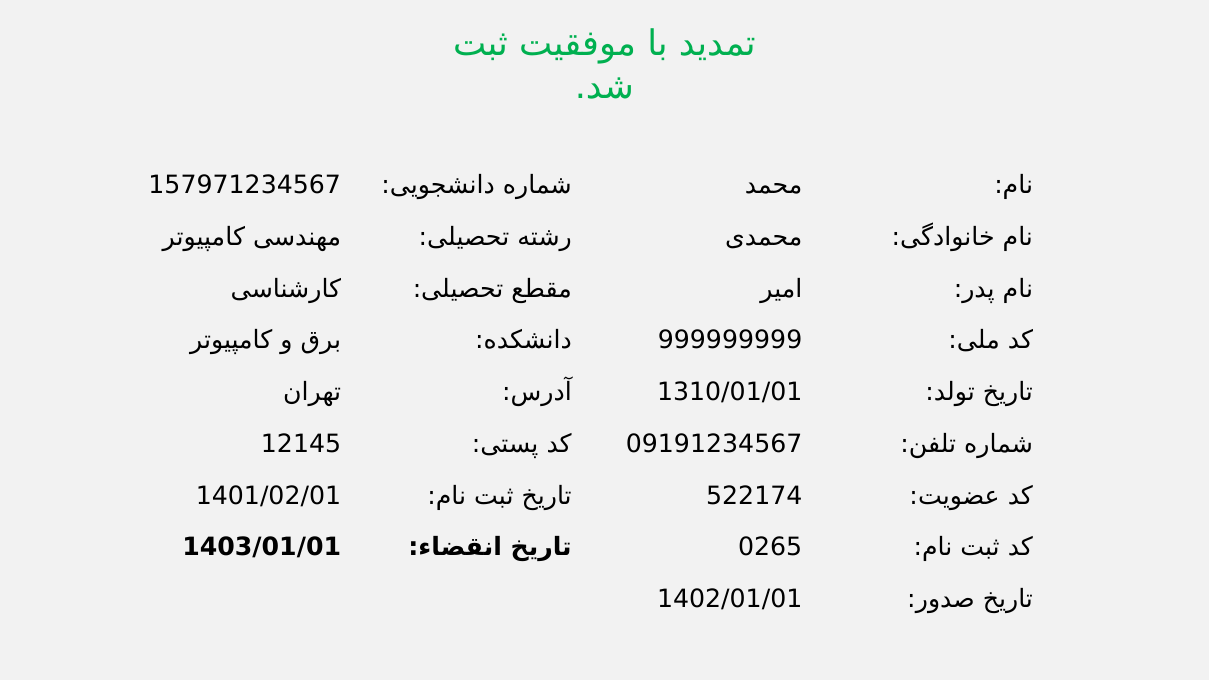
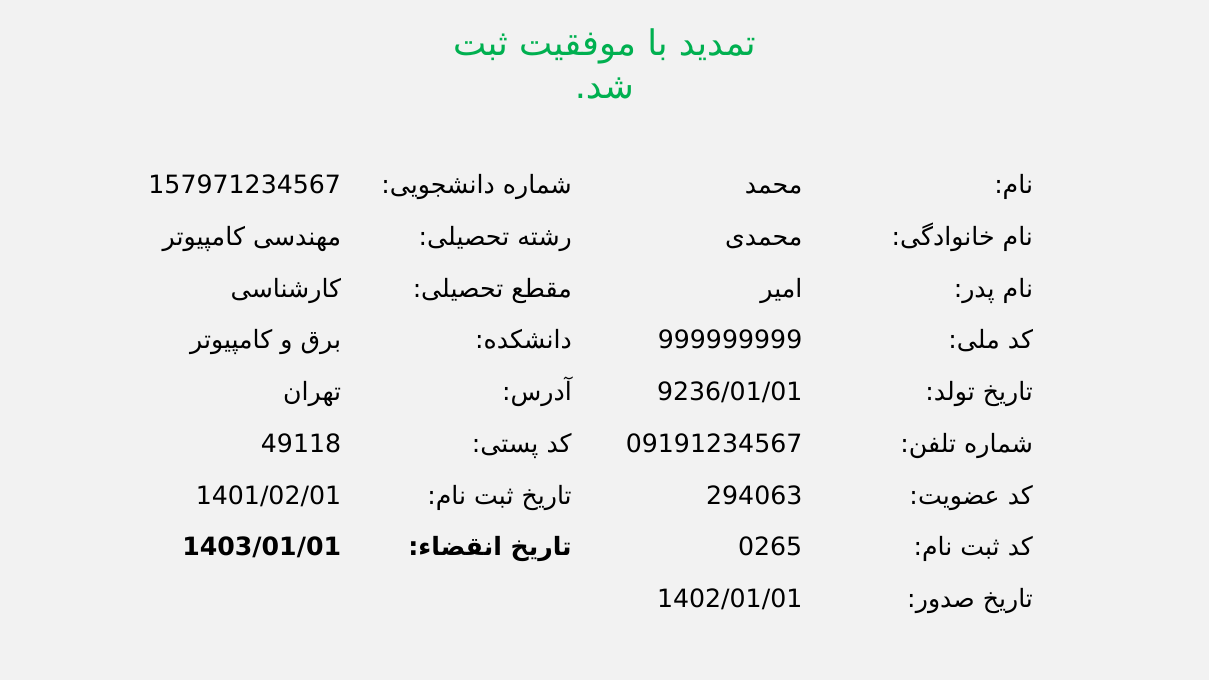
1310/01/01: 1310/01/01 -> 9236/01/01 (730, 392)
12145: 12145 -> 49118 (301, 444)
522174: 522174 -> 294063 (754, 496)
